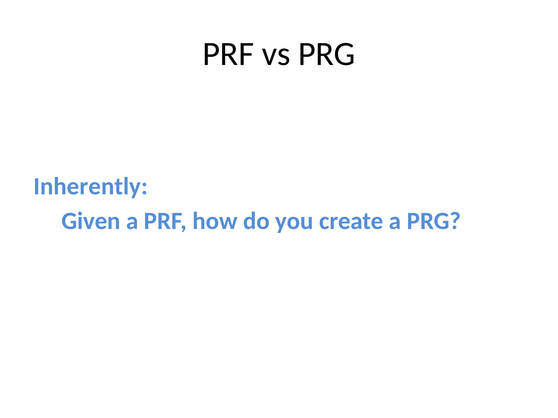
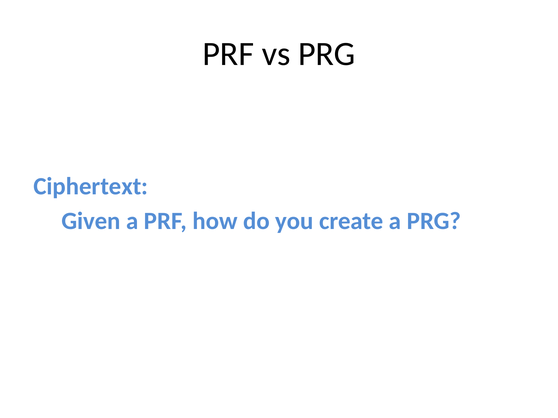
Inherently: Inherently -> Ciphertext (91, 187)
